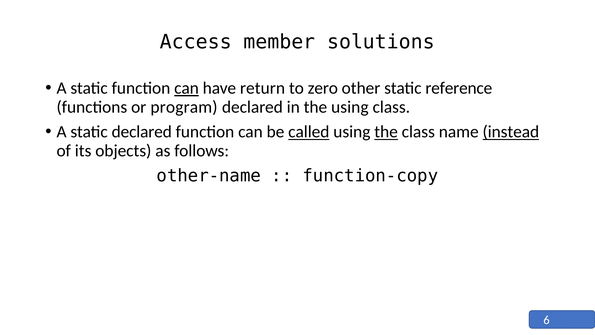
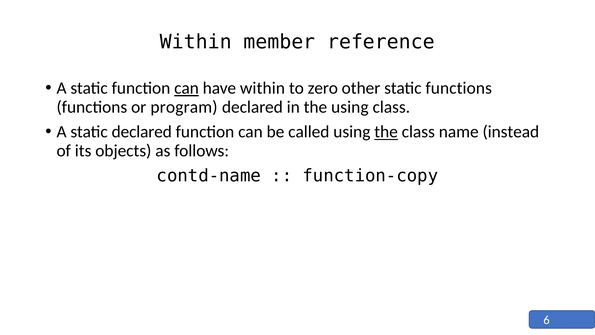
Access: Access -> Within (196, 42)
solutions: solutions -> reference (381, 42)
have return: return -> within (262, 88)
static reference: reference -> functions (459, 88)
called underline: present -> none (309, 132)
instead underline: present -> none (511, 132)
other-name: other-name -> contd-name (209, 175)
